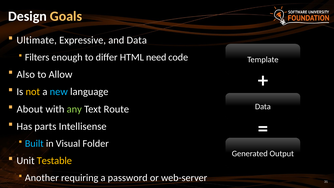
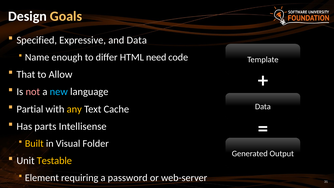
Ultimate: Ultimate -> Specified (37, 40)
Filters: Filters -> Name (37, 57)
Also: Also -> That (26, 74)
not colour: yellow -> pink (33, 92)
About: About -> Partial (30, 109)
any colour: light green -> yellow (74, 109)
Route: Route -> Cache (116, 109)
Built colour: light blue -> yellow (34, 143)
Another: Another -> Element (42, 178)
